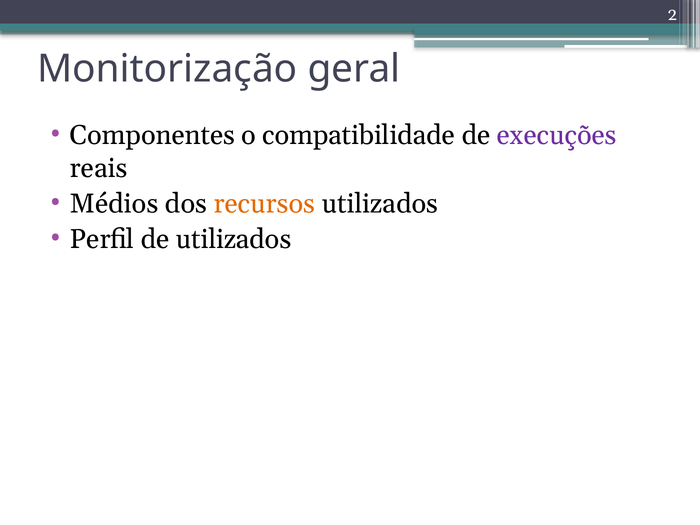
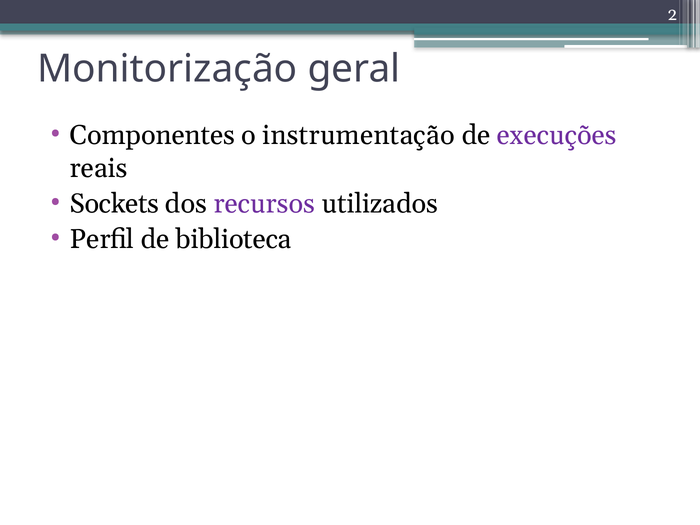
compatibilidade: compatibilidade -> instrumentação (359, 135)
Médios: Médios -> Sockets (114, 204)
recursos colour: orange -> purple (264, 204)
de utilizados: utilizados -> biblioteca (234, 239)
